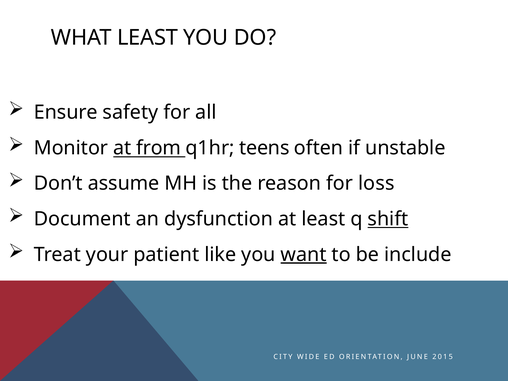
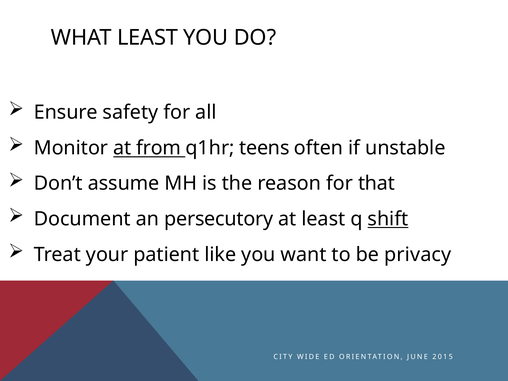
loss: loss -> that (376, 183)
dysfunction: dysfunction -> persecutory (219, 219)
want underline: present -> none (304, 255)
include: include -> privacy (418, 255)
